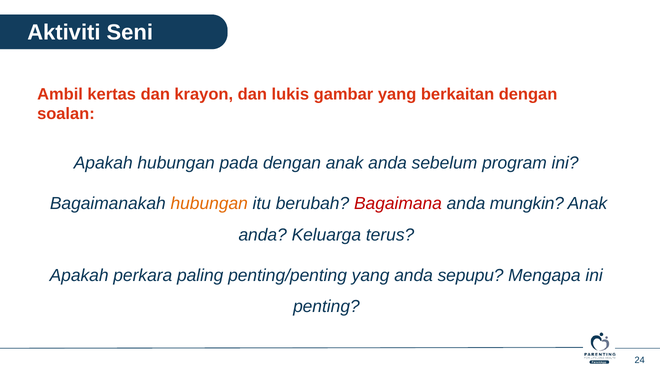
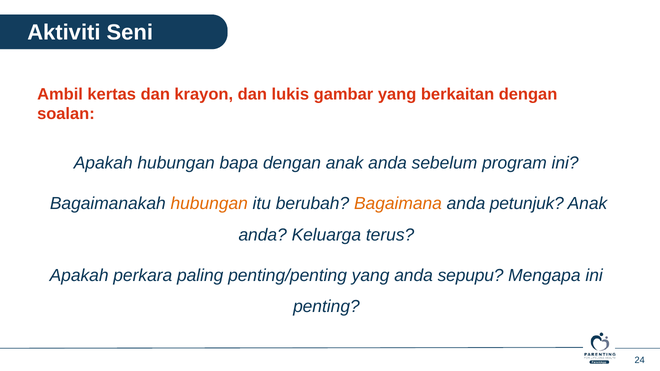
pada: pada -> bapa (239, 163)
Bagaimana colour: red -> orange (398, 204)
mungkin: mungkin -> petunjuk (527, 204)
